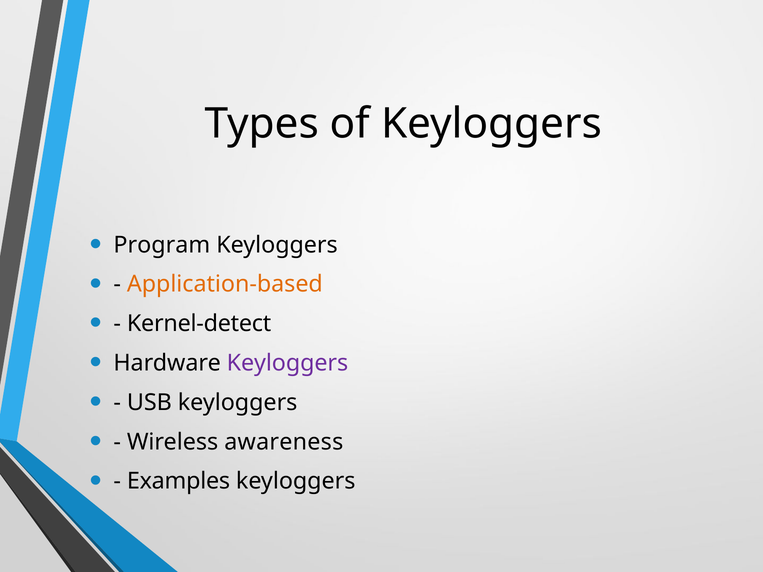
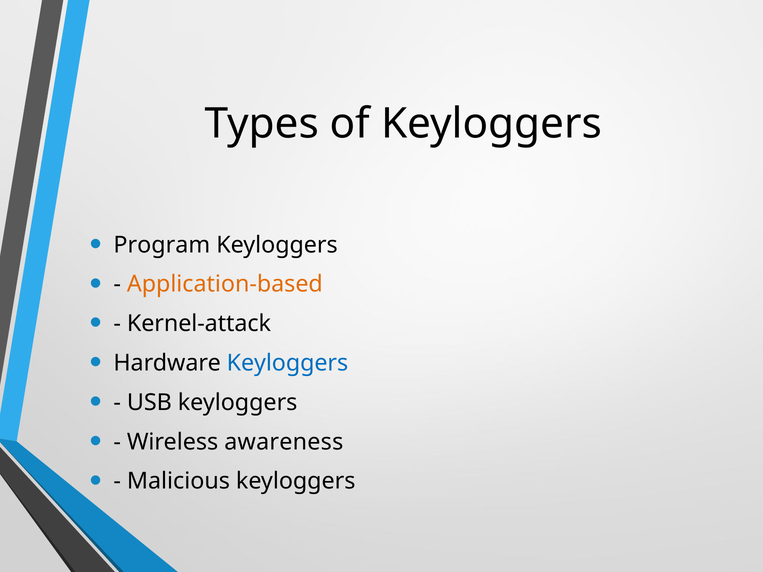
Kernel-detect: Kernel-detect -> Kernel-attack (199, 324)
Keyloggers colour: purple -> blue (287, 363)
Examples: Examples -> Malicious (178, 481)
